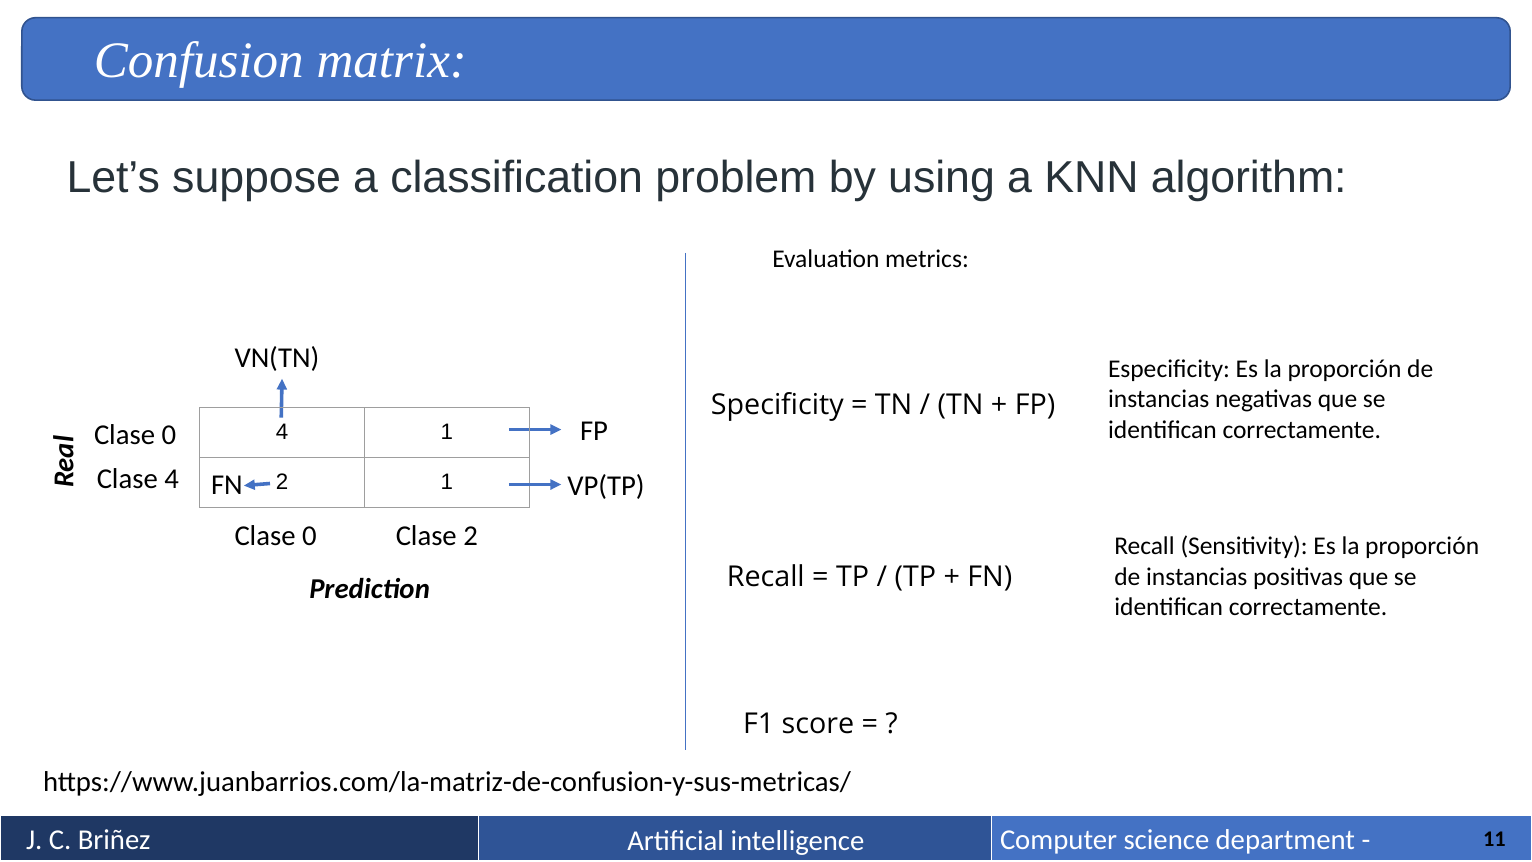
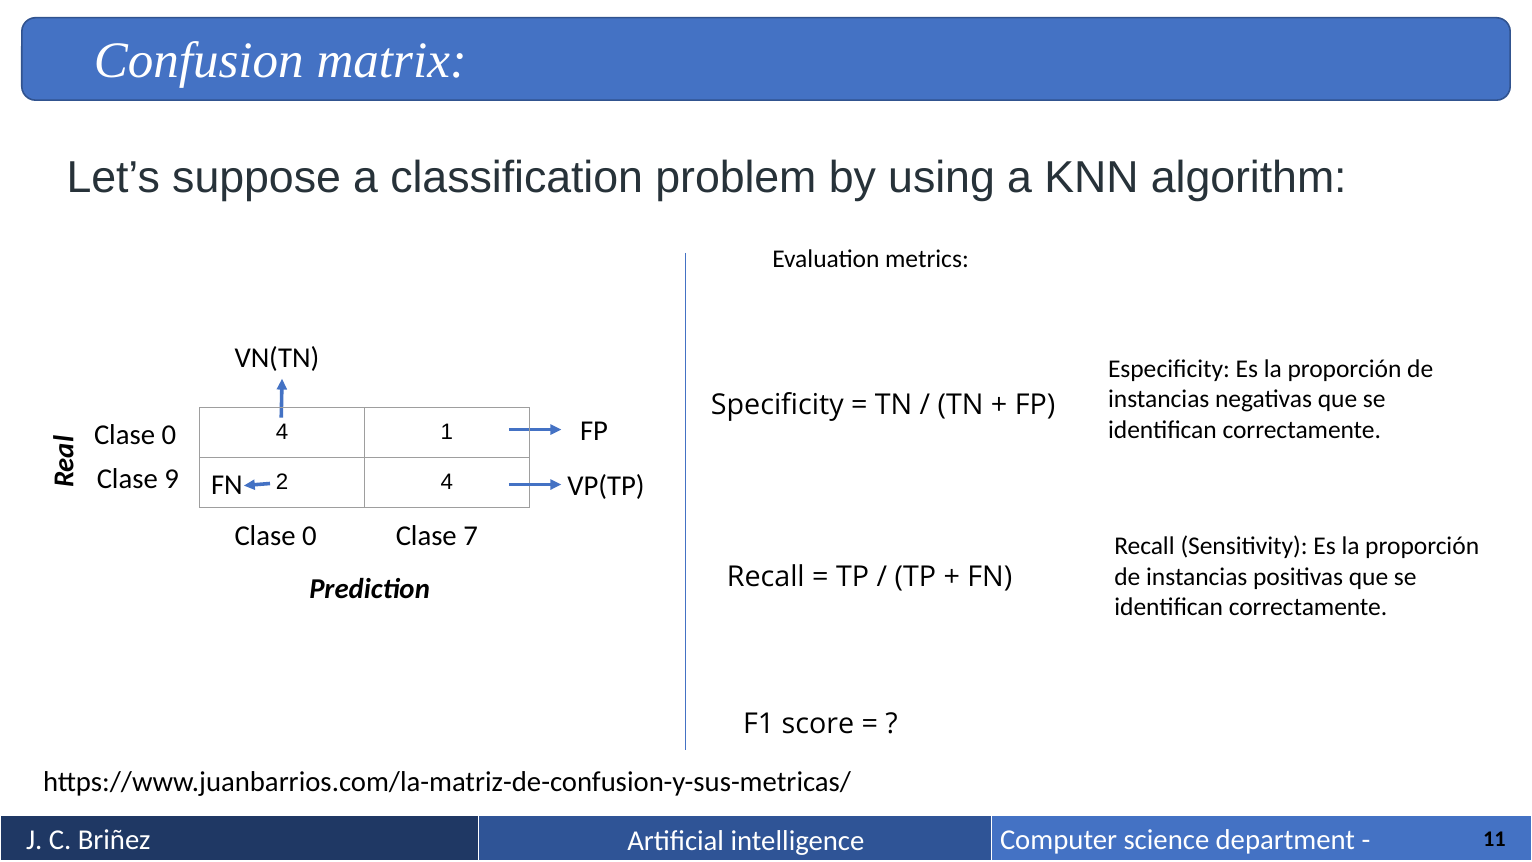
Clase 4: 4 -> 9 (172, 479)
2 1: 1 -> 4 (447, 482)
Clase 2: 2 -> 7 (471, 535)
